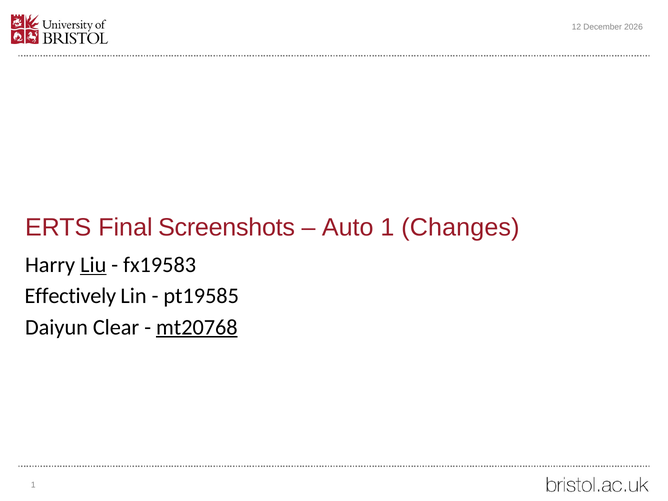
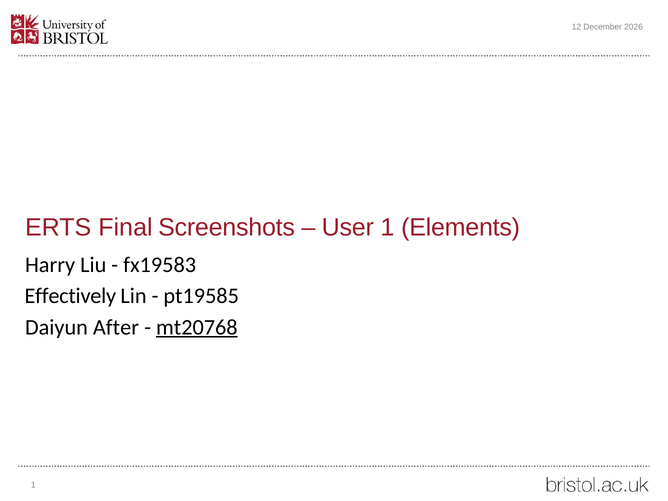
Auto: Auto -> User (348, 228)
Changes: Changes -> Elements (461, 228)
Liu underline: present -> none (93, 265)
Clear: Clear -> After (116, 327)
